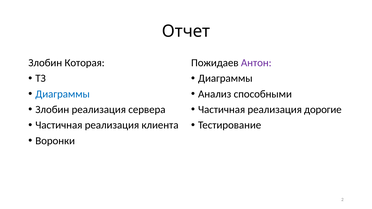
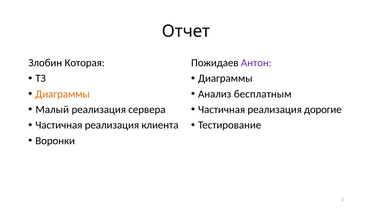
Диаграммы colour: blue -> orange (63, 94)
способными: способными -> бесплатным (263, 94)
Злобин: Злобин -> Малый (52, 110)
